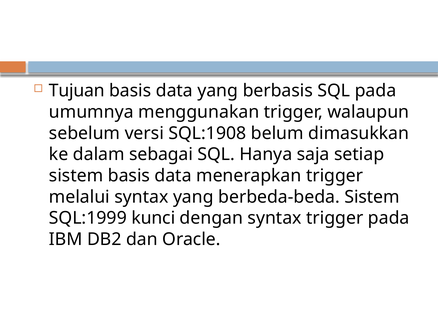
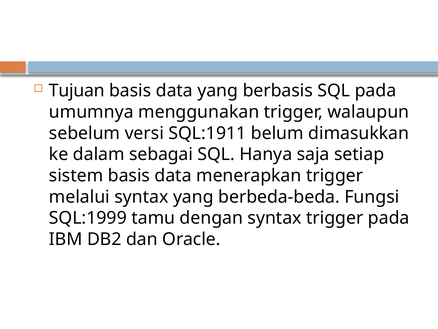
SQL:1908: SQL:1908 -> SQL:1911 (207, 133)
berbeda-beda Sistem: Sistem -> Fungsi (372, 197)
kunci: kunci -> tamu (153, 218)
